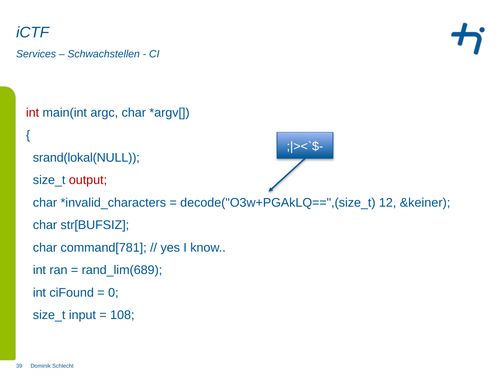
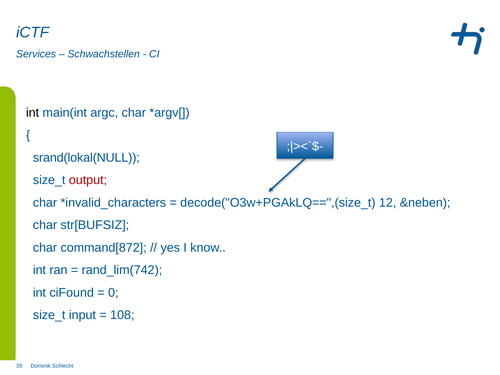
int colour: red -> black (32, 113)
&keiner: &keiner -> &neben (425, 203)
command[781: command[781 -> command[872 (104, 248)
rand_lim(689: rand_lim(689 -> rand_lim(742 (122, 270)
